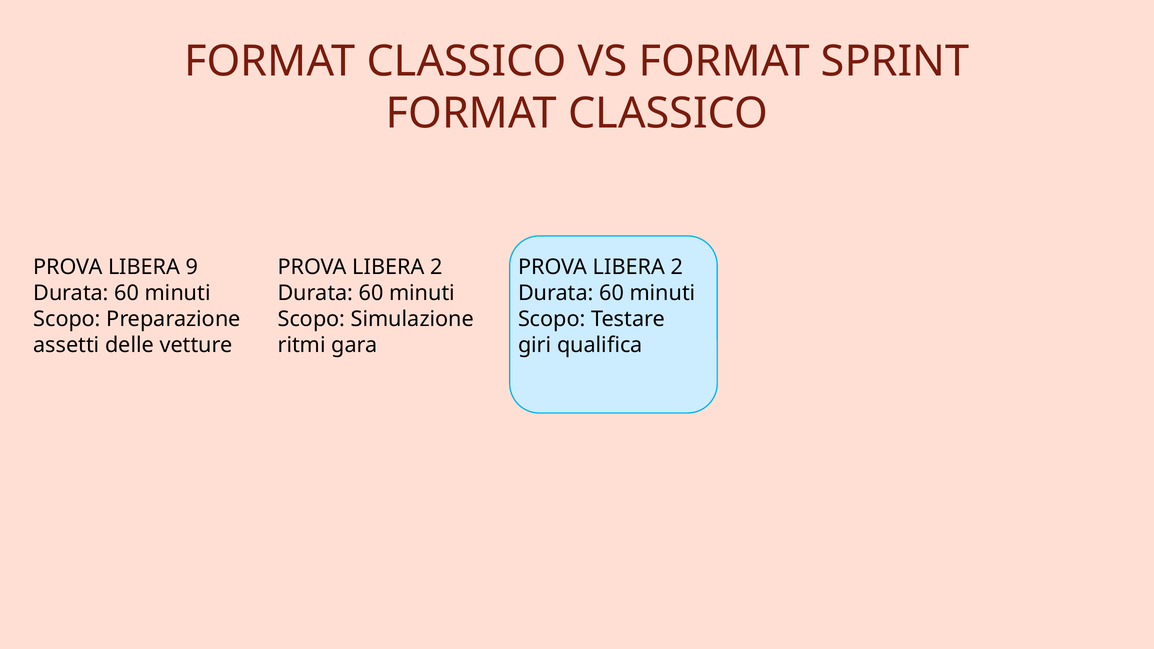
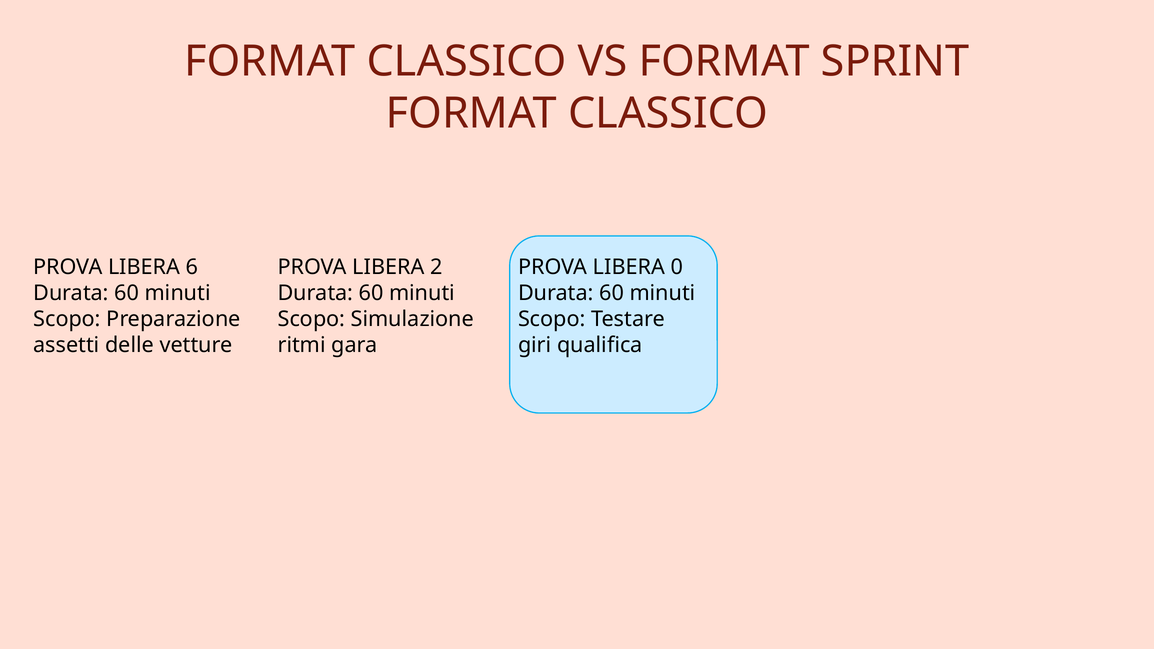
9: 9 -> 6 (192, 267)
2: 2 -> 0 (677, 267)
